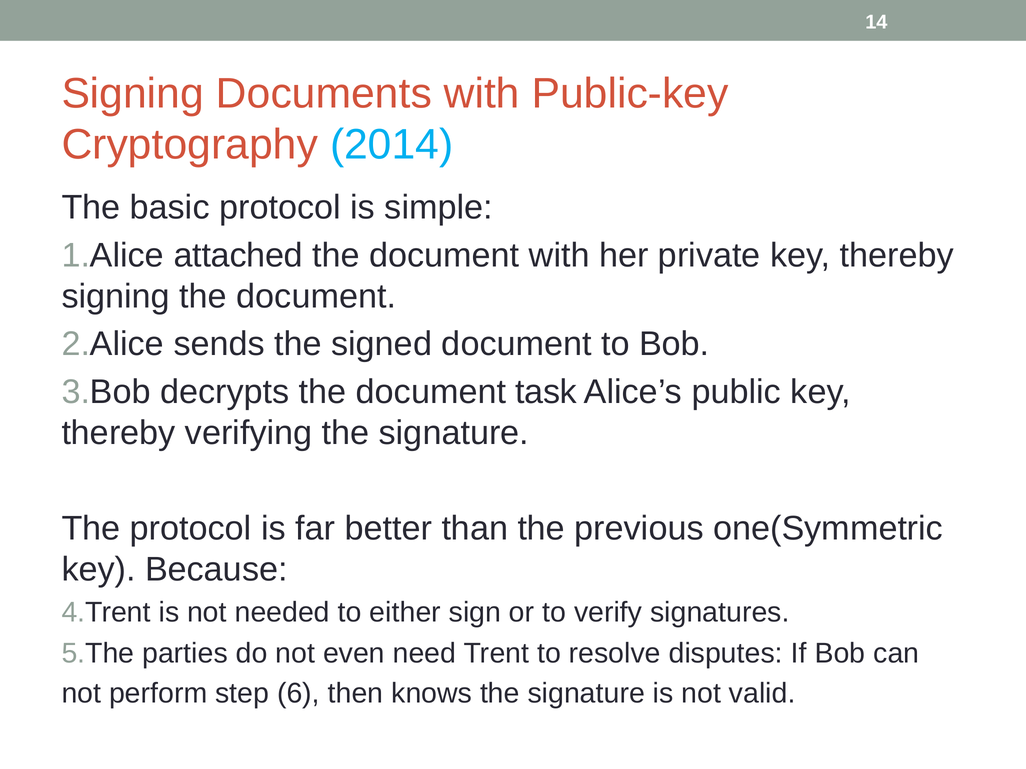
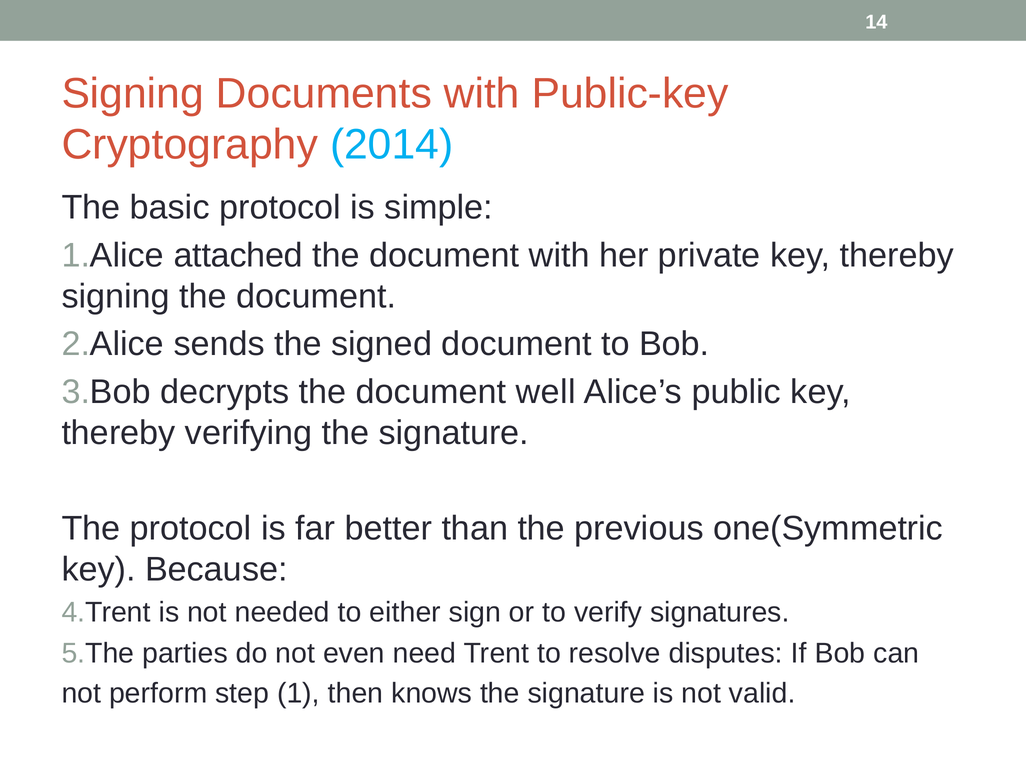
task: task -> well (546, 392)
6: 6 -> 1 (298, 694)
